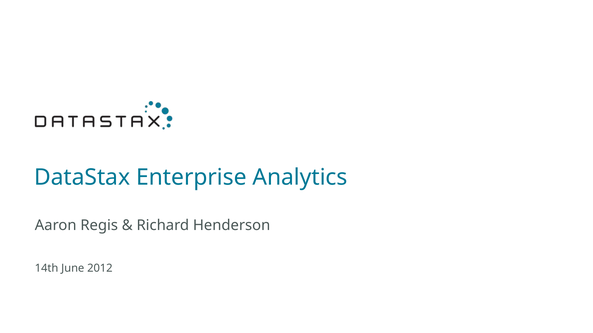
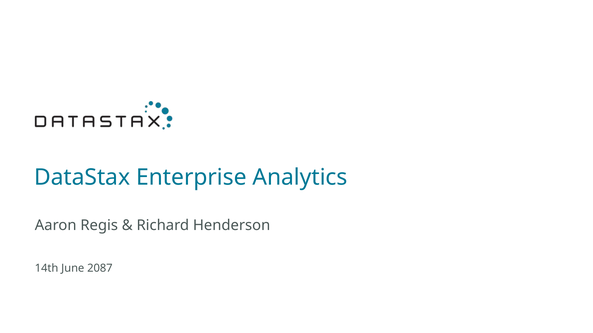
2012: 2012 -> 2087 (100, 269)
